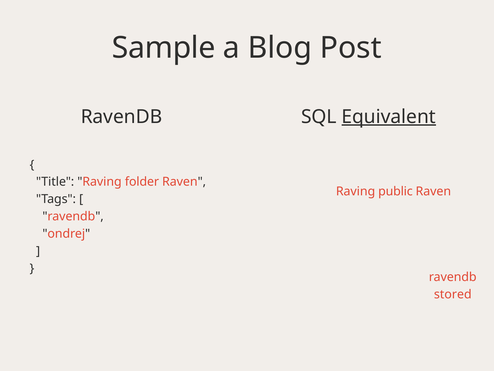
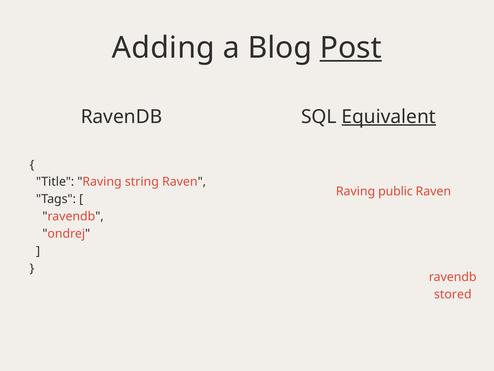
Sample: Sample -> Adding (163, 48)
Post underline: none -> present (351, 48)
folder: folder -> string (142, 182)
